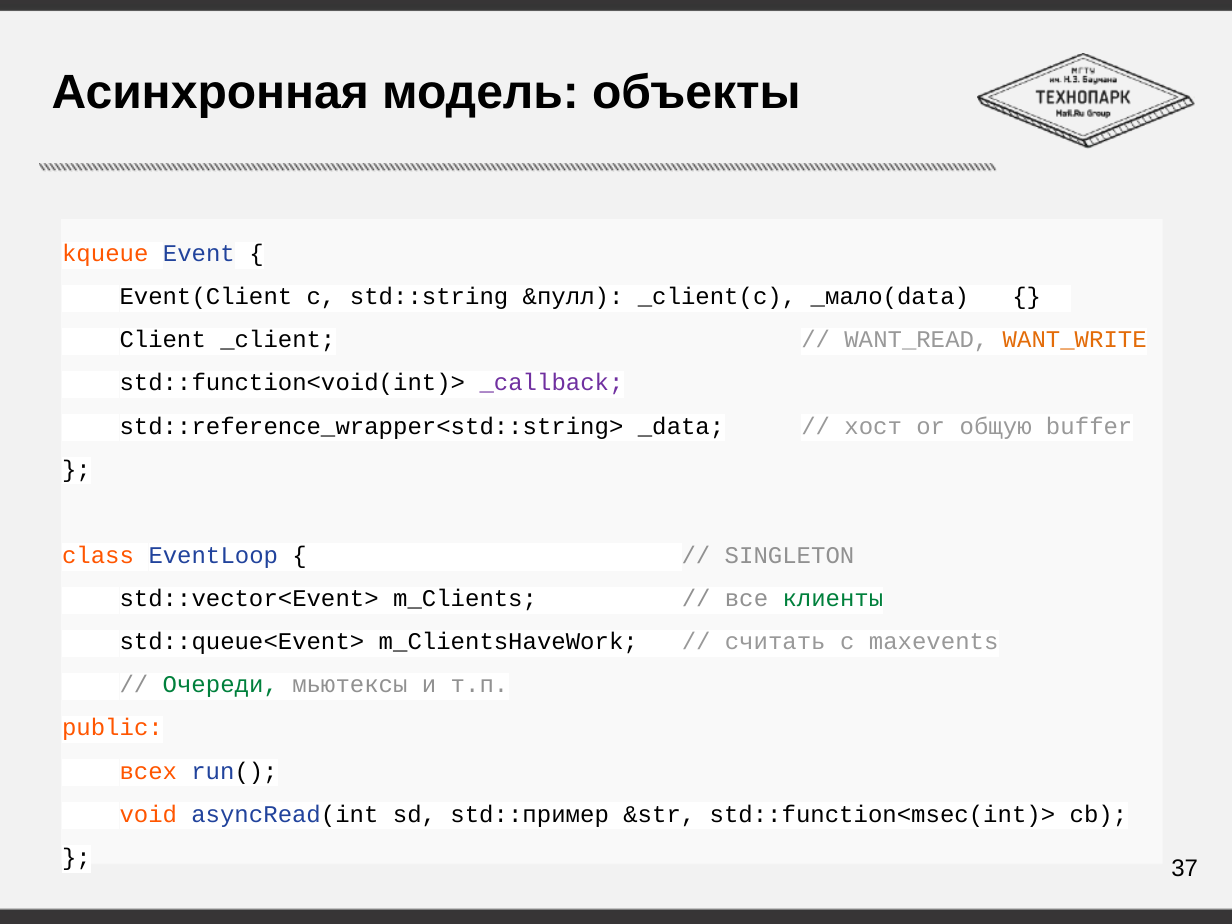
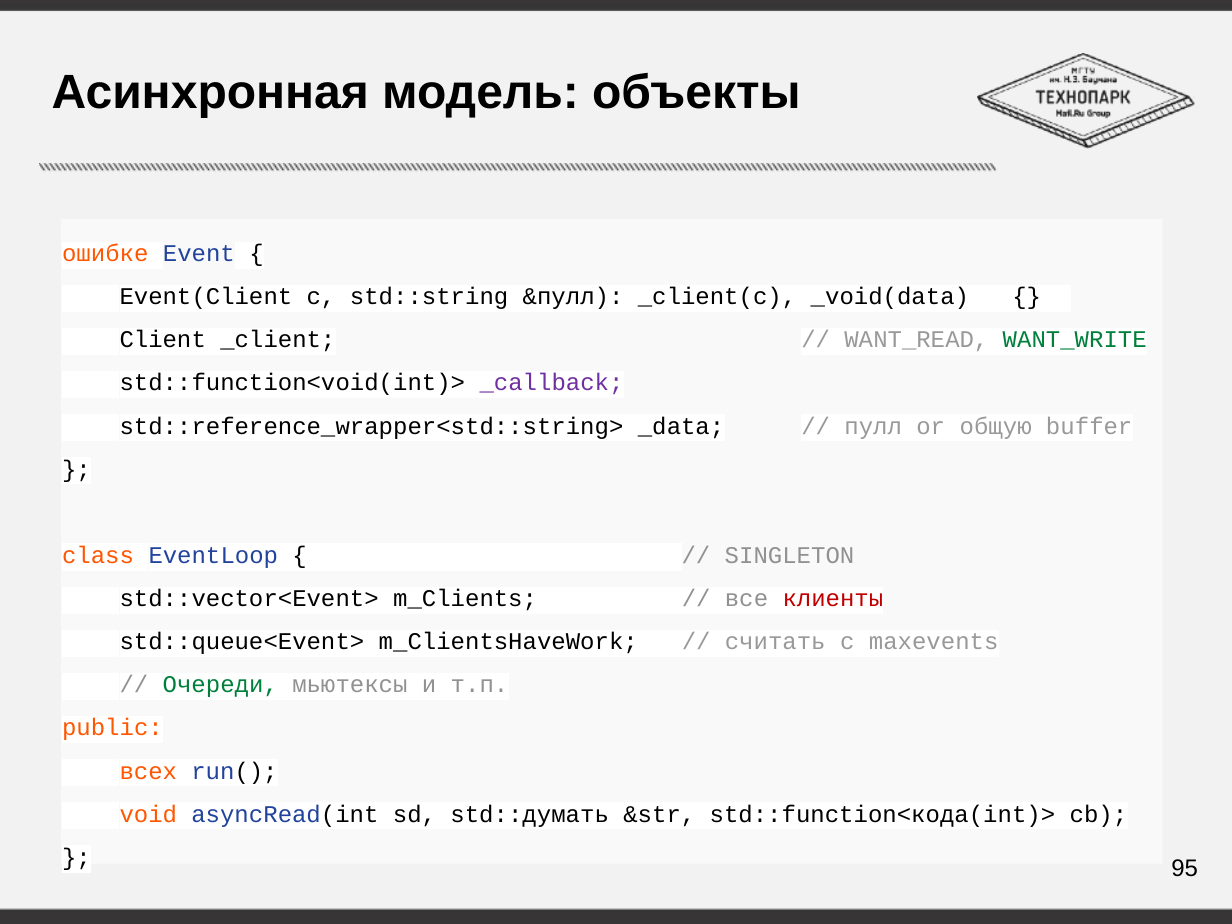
kqueue: kqueue -> ошибке (105, 254)
_мало(data: _мало(data -> _void(data (890, 297)
WANT_WRITE colour: orange -> green (1075, 340)
хост: хост -> пулл (873, 426)
клиенты colour: green -> red (833, 599)
std::пример: std::пример -> std::думать (530, 814)
std::function<msec(int)>: std::function<msec(int)> -> std::function<кода(int)> (882, 814)
37: 37 -> 95 (1185, 869)
